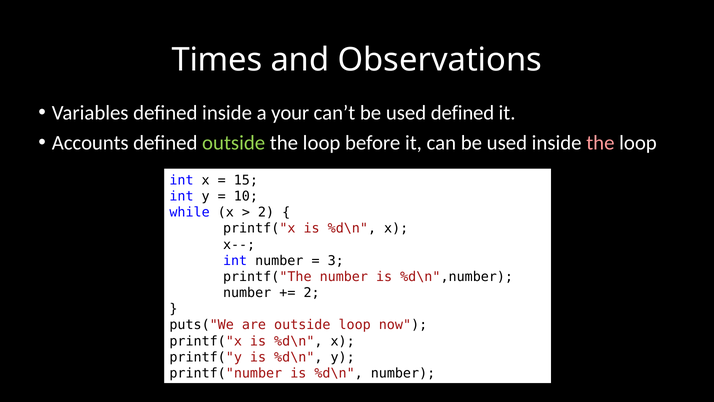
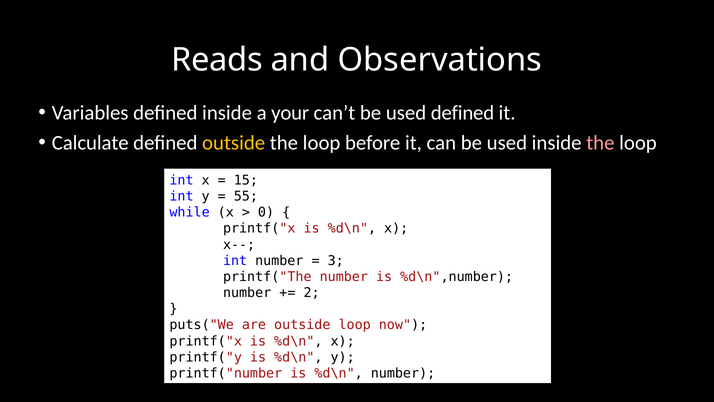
Times: Times -> Reads (217, 60)
Accounts: Accounts -> Calculate (90, 143)
outside colour: light green -> yellow (234, 143)
10: 10 -> 55 (246, 196)
2: 2 -> 0 (266, 212)
